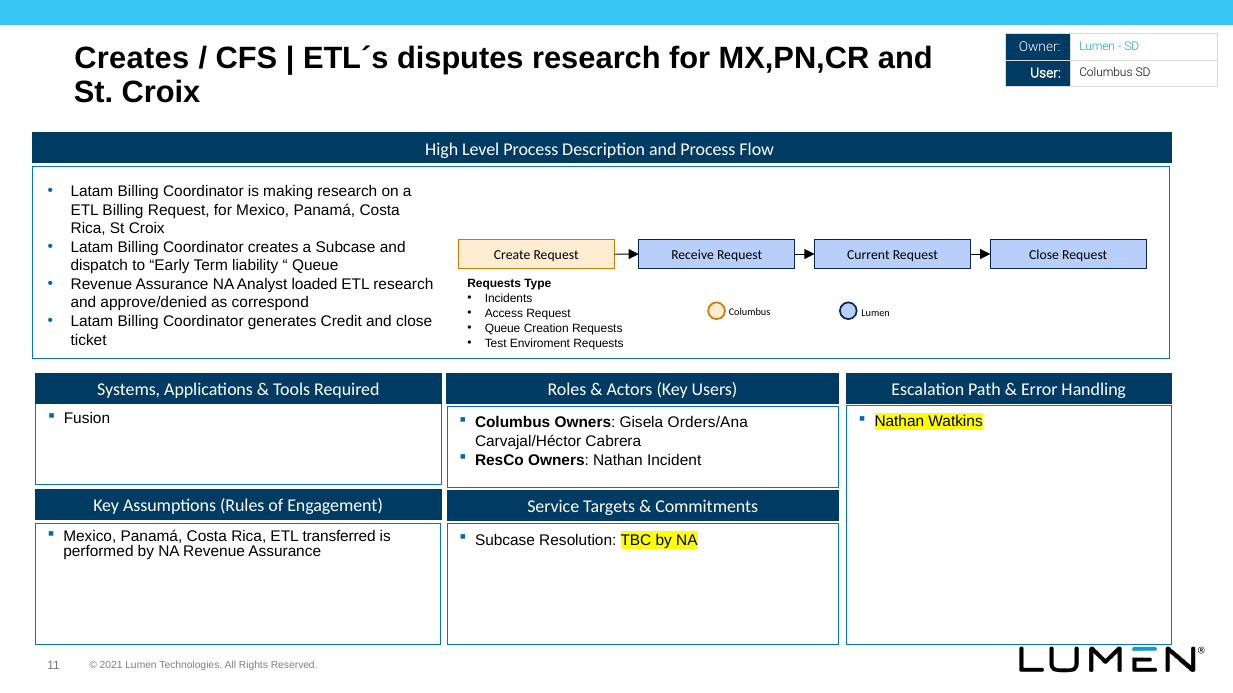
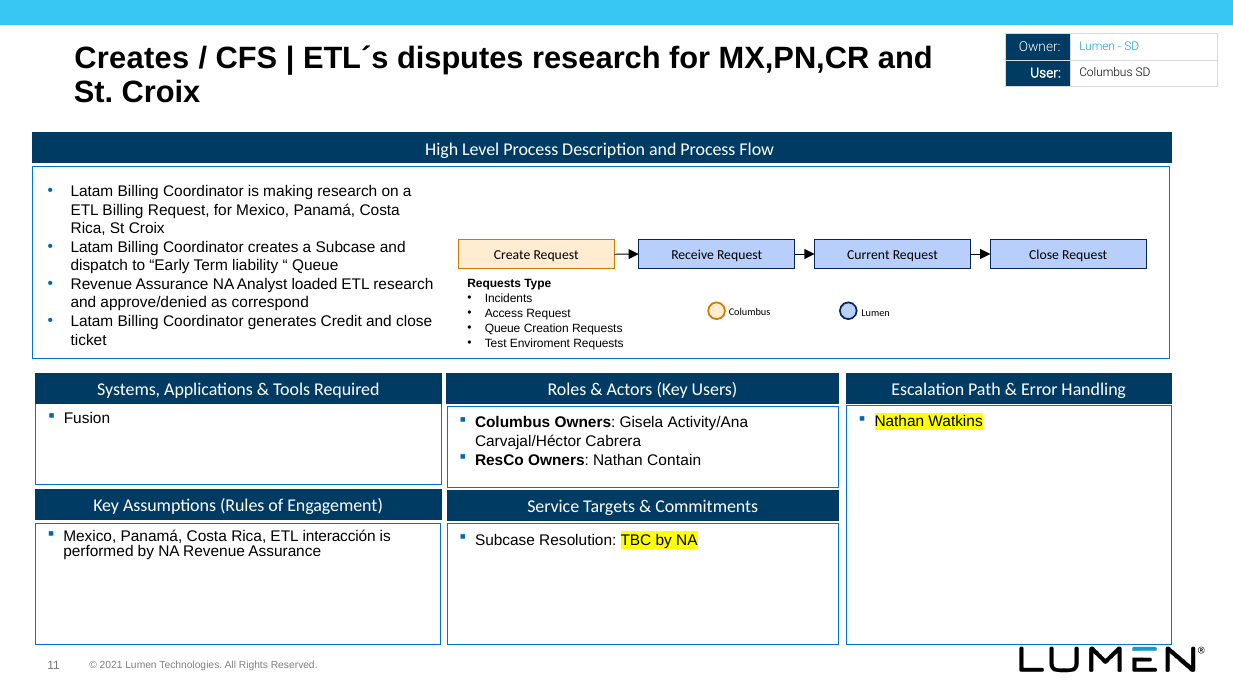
Orders/Ana: Orders/Ana -> Activity/Ana (708, 423)
Incident: Incident -> Contain (674, 460)
transferred: transferred -> interacción (339, 537)
